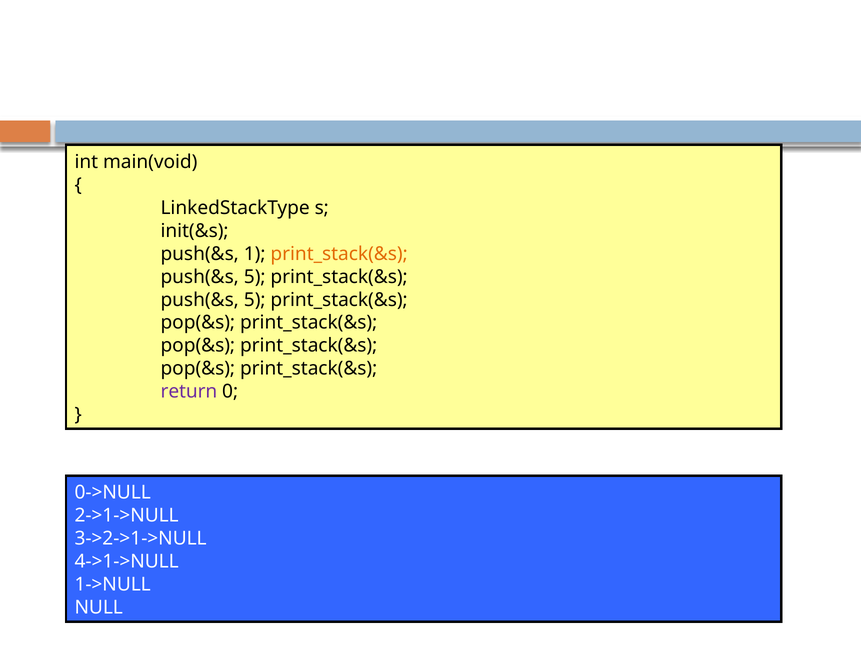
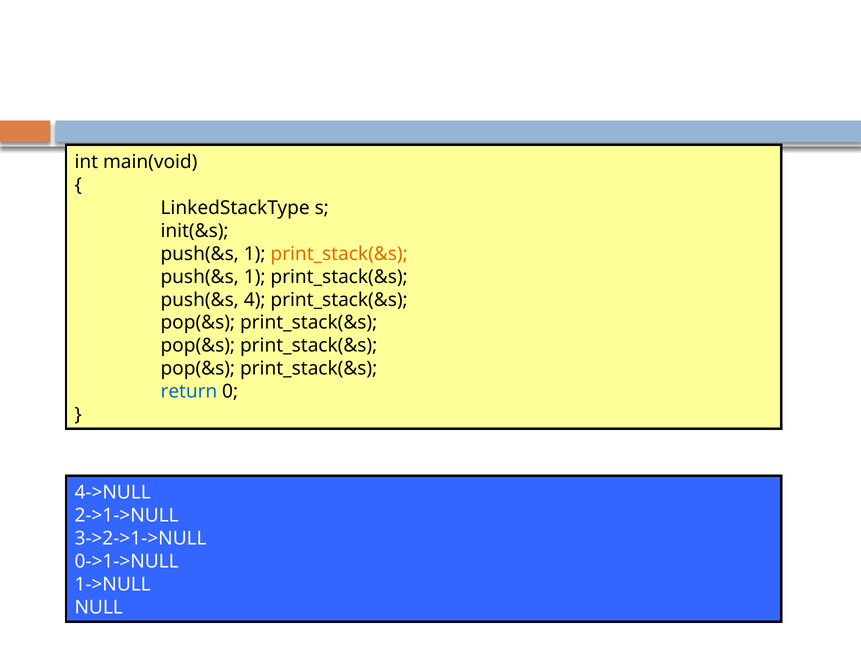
5: 5 -> 1 (255, 277)
5: 5 -> 4 (255, 300)
return colour: purple -> blue (189, 391)
0->NULL: 0->NULL -> 4->NULL (113, 492)
4->1->NULL: 4->1->NULL -> 0->1->NULL (127, 561)
